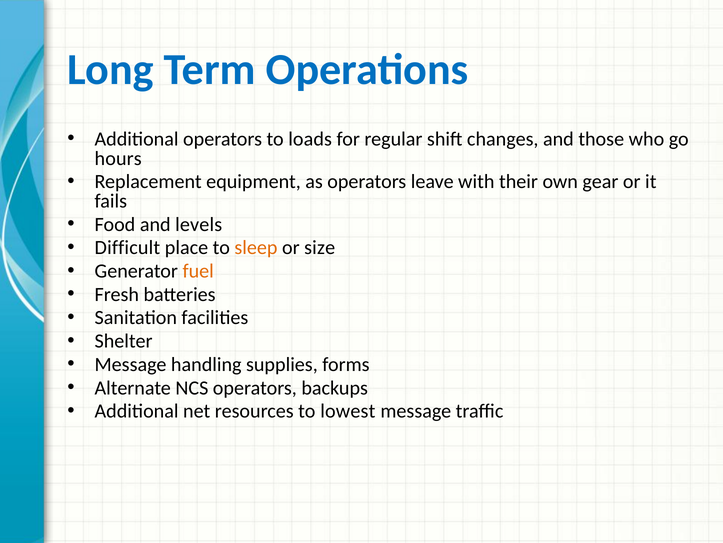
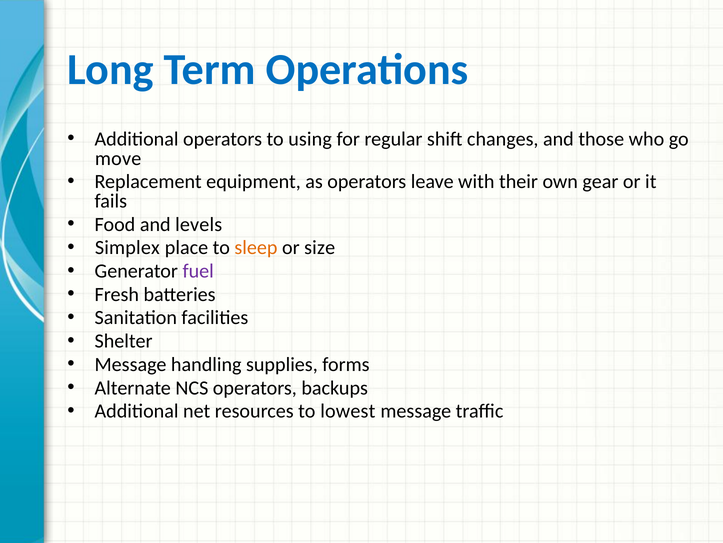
loads: loads -> using (310, 139)
hours: hours -> move (118, 158)
Difficult: Difficult -> Simplex (127, 247)
fuel colour: orange -> purple (198, 271)
